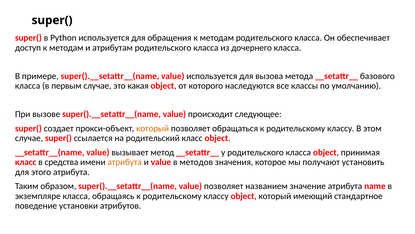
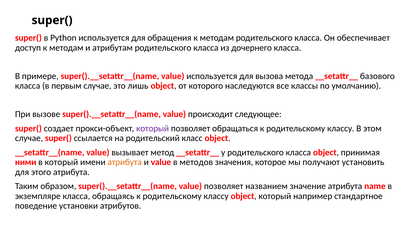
какая: какая -> лишь (138, 86)
который colour: orange -> purple (153, 128)
класс: класс -> ними (26, 162)
в средства: средства -> который (61, 162)
имеющий: имеющий -> например (313, 196)
